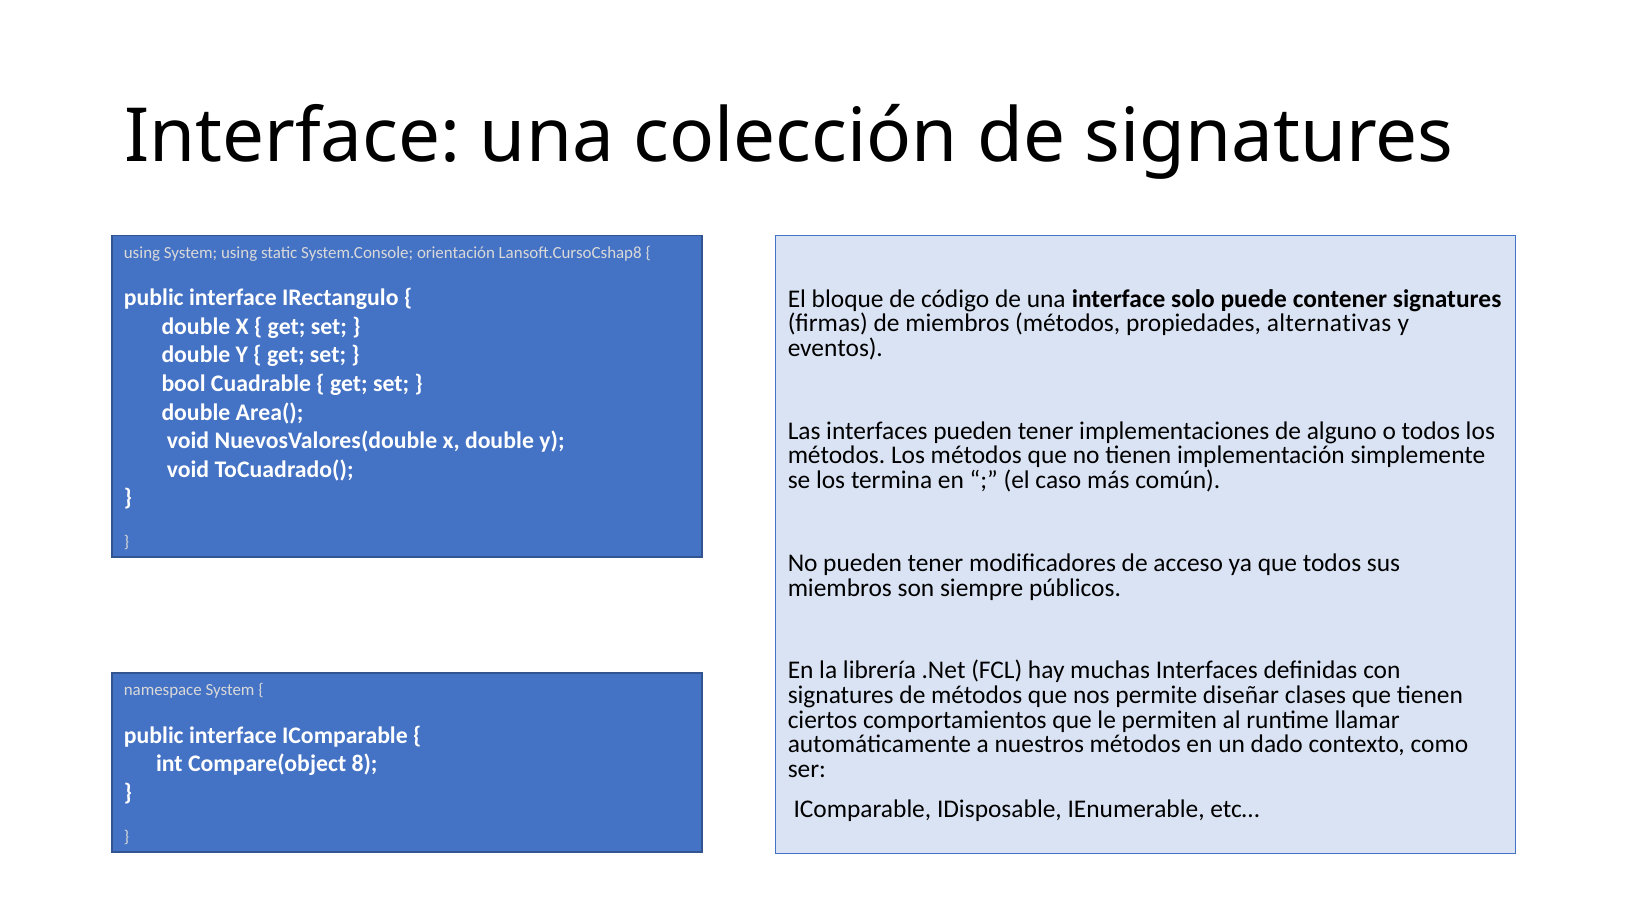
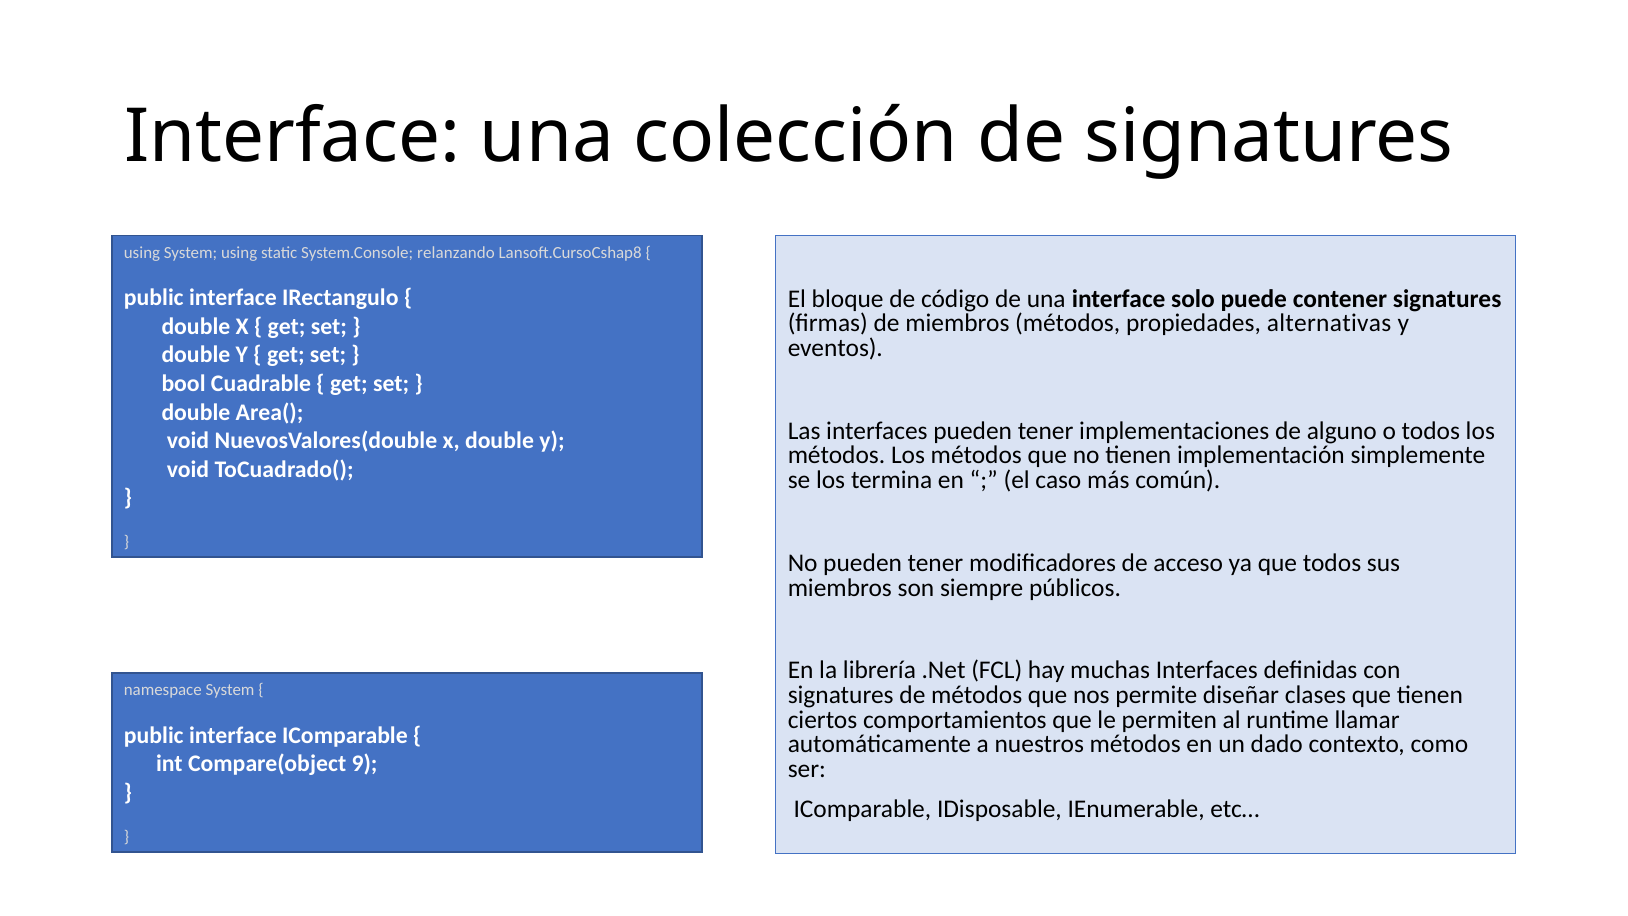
orientación: orientación -> relanzando (456, 253)
8: 8 -> 9 (365, 764)
